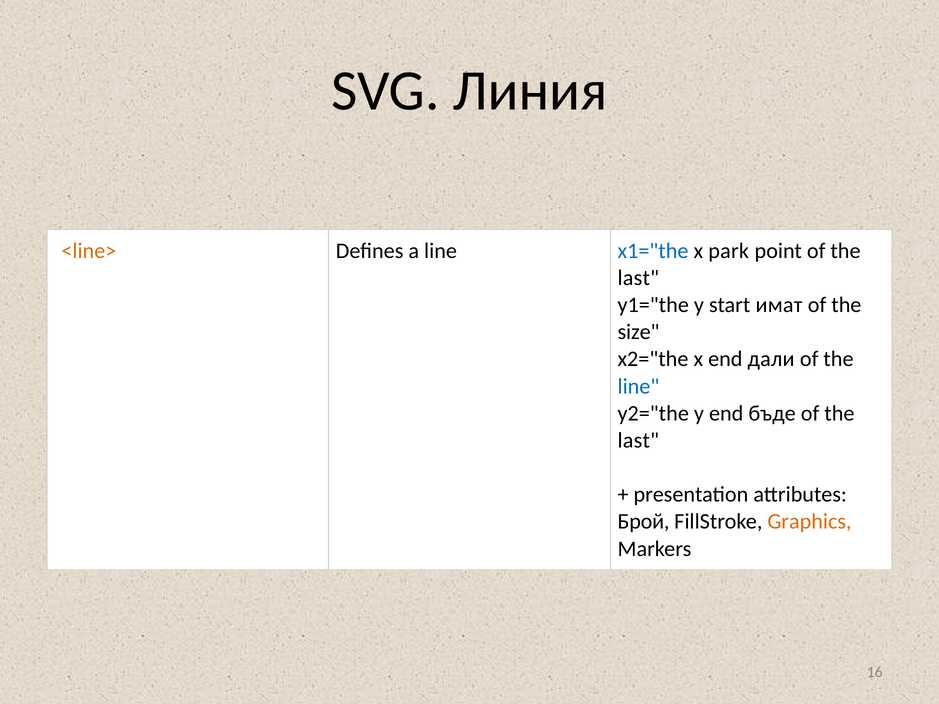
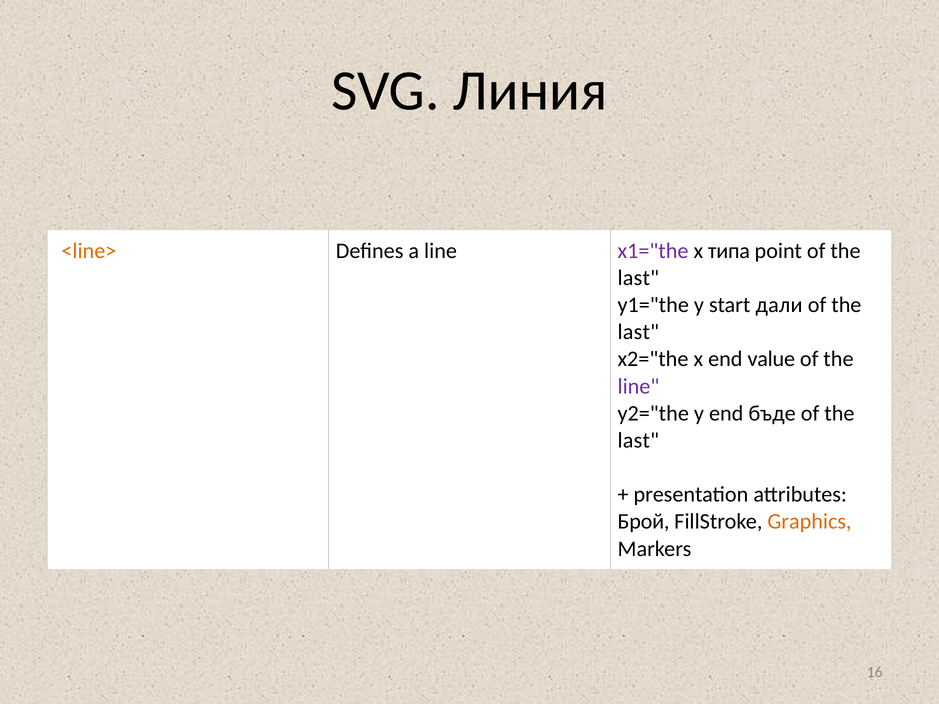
x1="the colour: blue -> purple (653, 251)
park: park -> типа (729, 251)
имат: имат -> дали (779, 305)
size: size -> last (638, 332)
дали: дали -> value (771, 359)
line colour: blue -> purple (638, 386)
